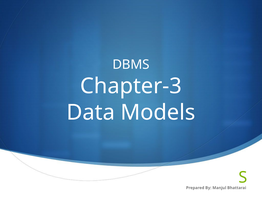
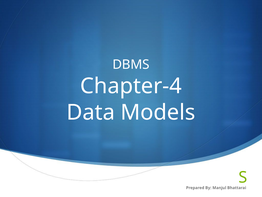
Chapter-3: Chapter-3 -> Chapter-4 (131, 86)
